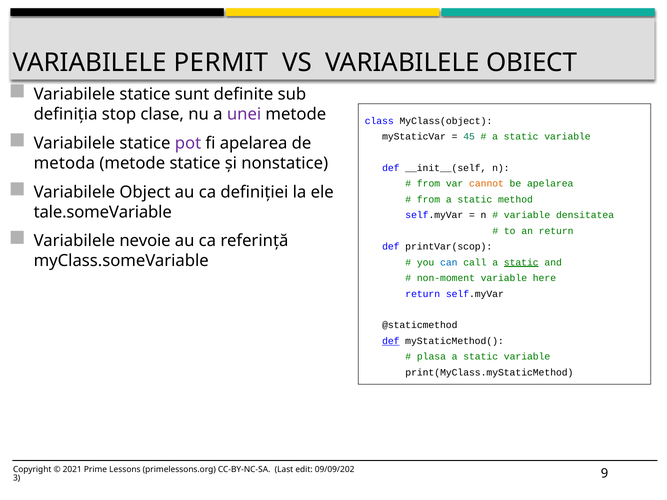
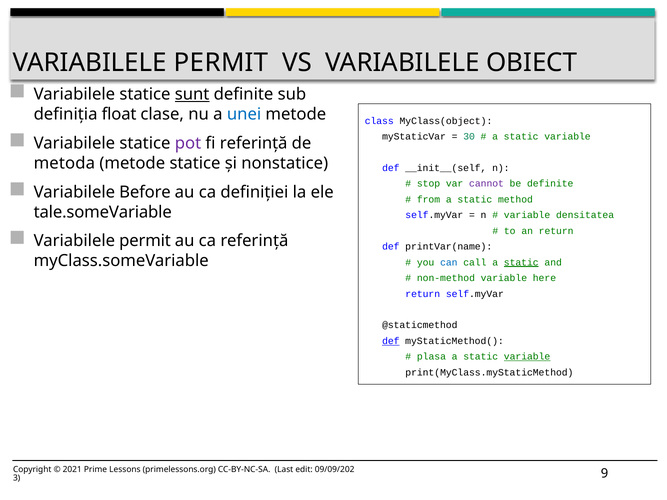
sunt underline: none -> present (192, 94)
stop: stop -> float (119, 114)
unei colour: purple -> blue (244, 114)
45: 45 -> 30 (469, 137)
fi apelarea: apelarea -> referință (254, 143)
from: from -> stop (429, 184)
cannot colour: orange -> purple (487, 184)
be apelarea: apelarea -> definite (550, 184)
Object: Object -> Before (145, 192)
nevoie: nevoie -> permit (145, 241)
printVar(scop: printVar(scop -> printVar(name (449, 247)
non-moment: non-moment -> non-method (446, 278)
variable underline: none -> present (527, 357)
